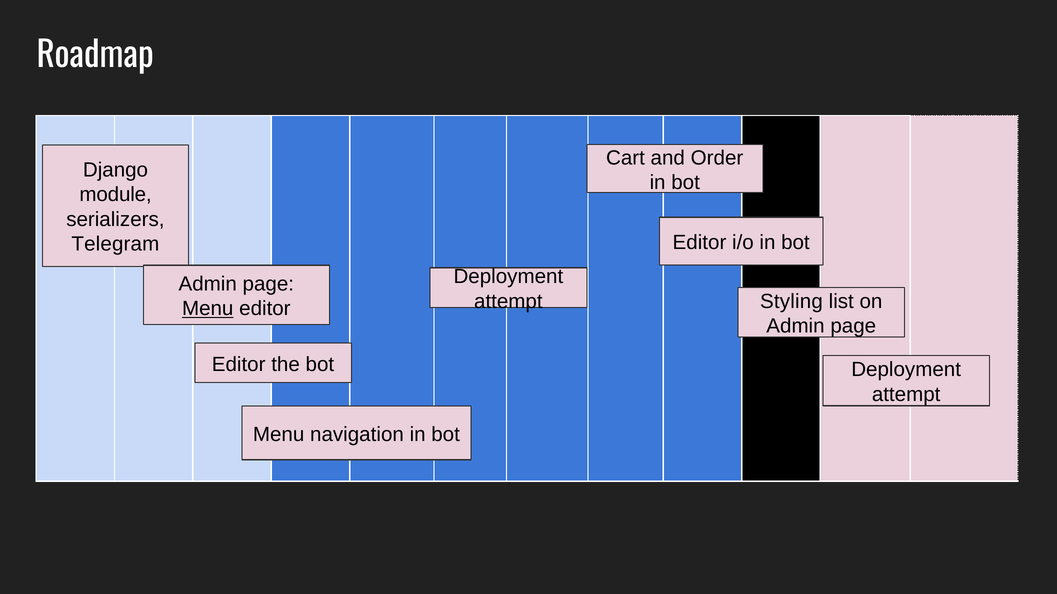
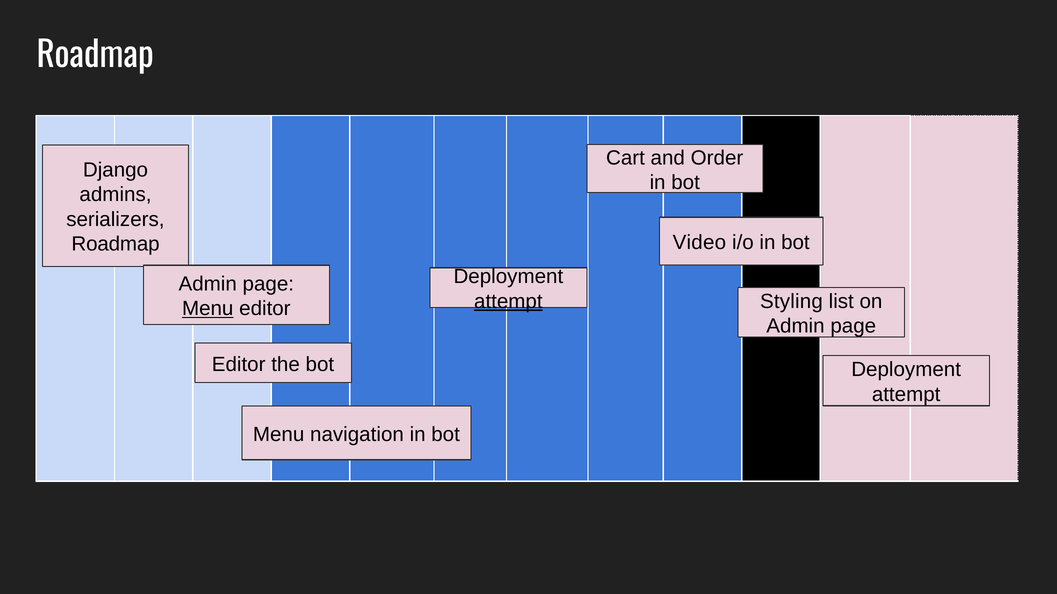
module: module -> admins (115, 195)
Editor: Editor -> Video (699, 243)
Telegram: Telegram -> Roadmap (116, 244)
attempt underline: none -> present (508, 302)
